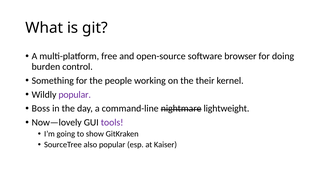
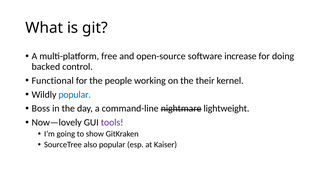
browser: browser -> increase (240, 56)
burden: burden -> backed (46, 67)
Something: Something -> Functional (53, 81)
popular colour: purple -> blue (75, 95)
